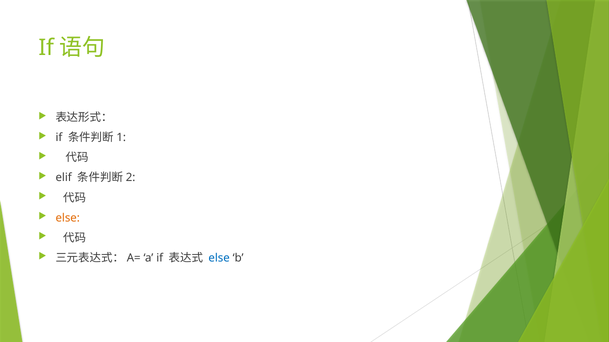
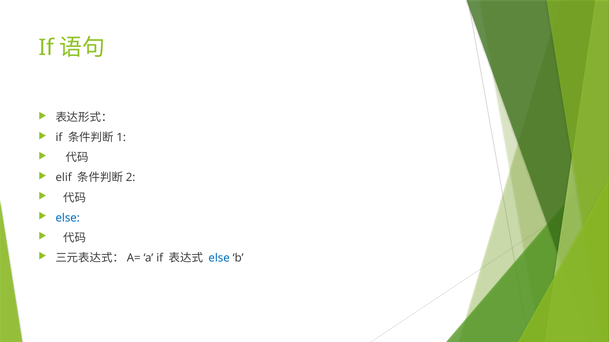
else colour: orange -> blue (68, 218)
